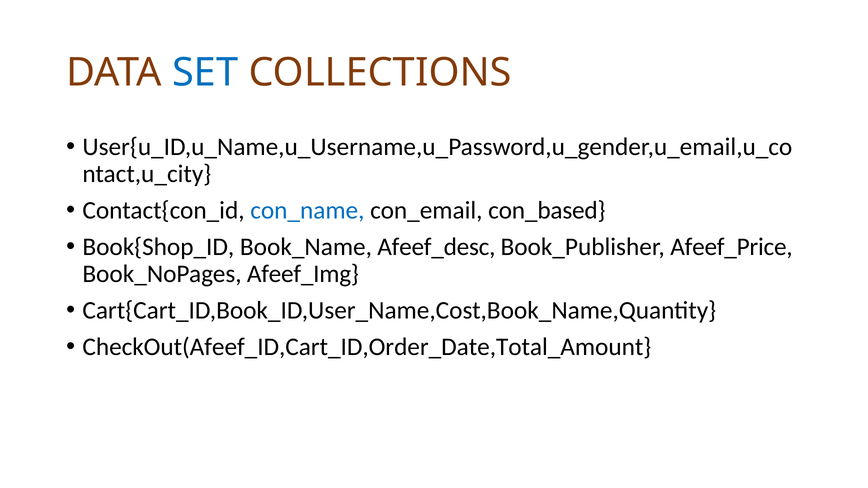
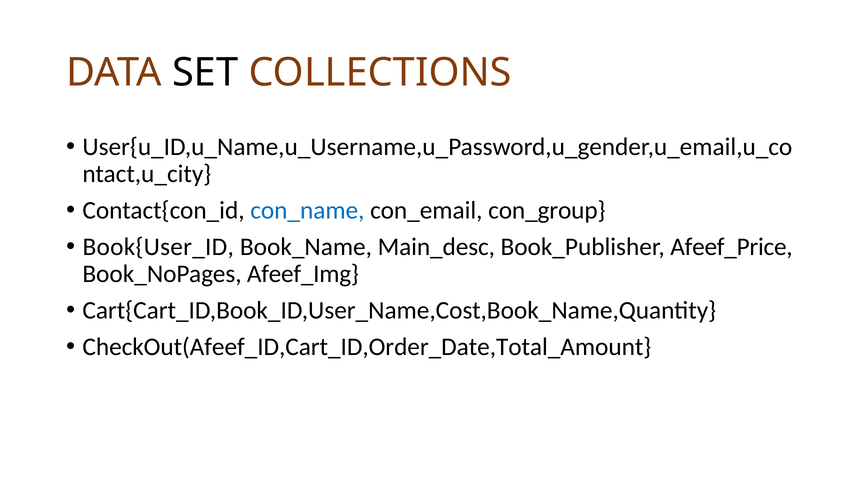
SET colour: blue -> black (205, 73)
con_based: con_based -> con_group (547, 210)
Book{Shop_ID: Book{Shop_ID -> Book{User_ID (158, 247)
Afeef_desc: Afeef_desc -> Main_desc (436, 247)
